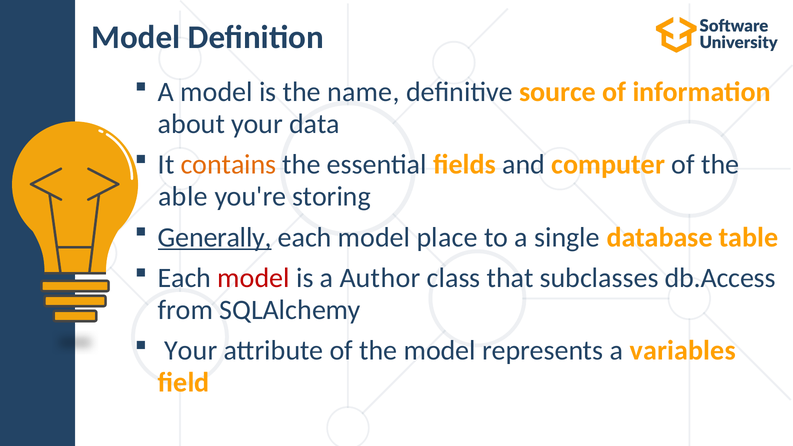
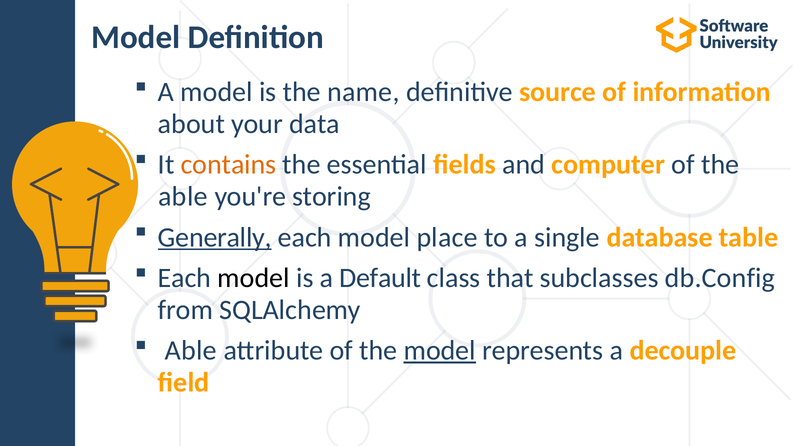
model colour: red -> black (254, 278)
Author: Author -> Default (380, 278)
db.Access: db.Access -> db.Config (720, 278)
Your: Your -> Able (191, 351)
model underline: none -> present (440, 351)
variables: variables -> decouple (683, 351)
